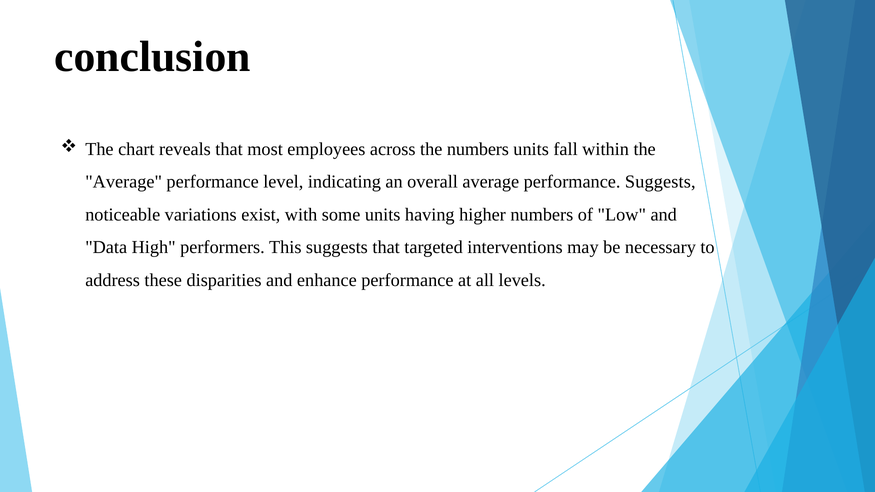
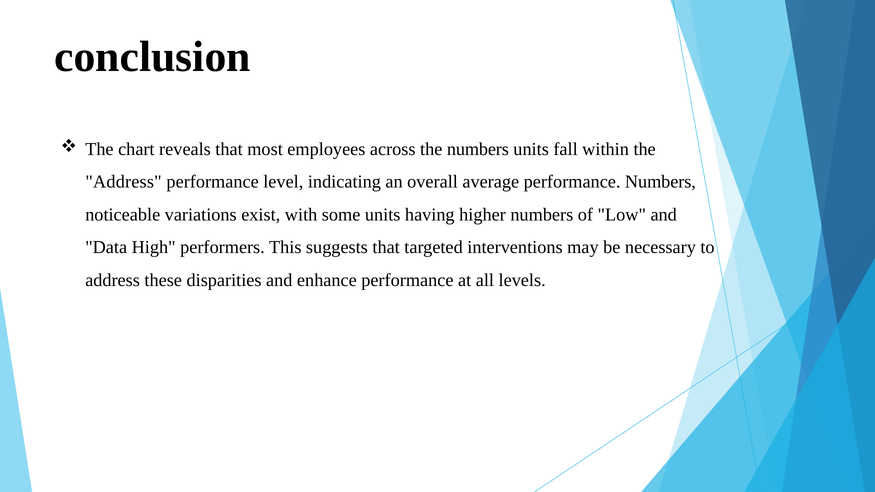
Average: Average -> Address (124, 182)
performance Suggests: Suggests -> Numbers (660, 182)
